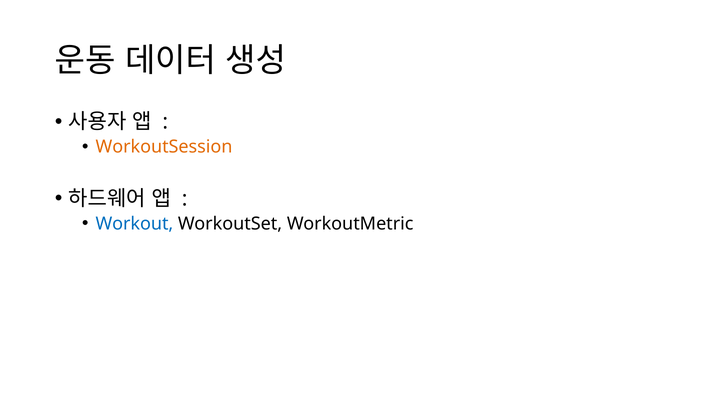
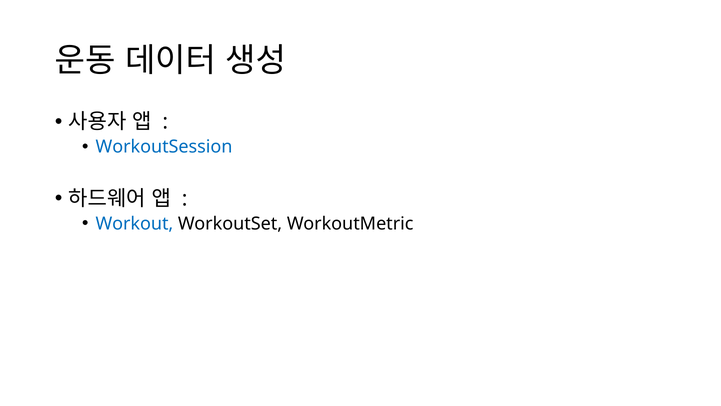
WorkoutSession colour: orange -> blue (164, 147)
